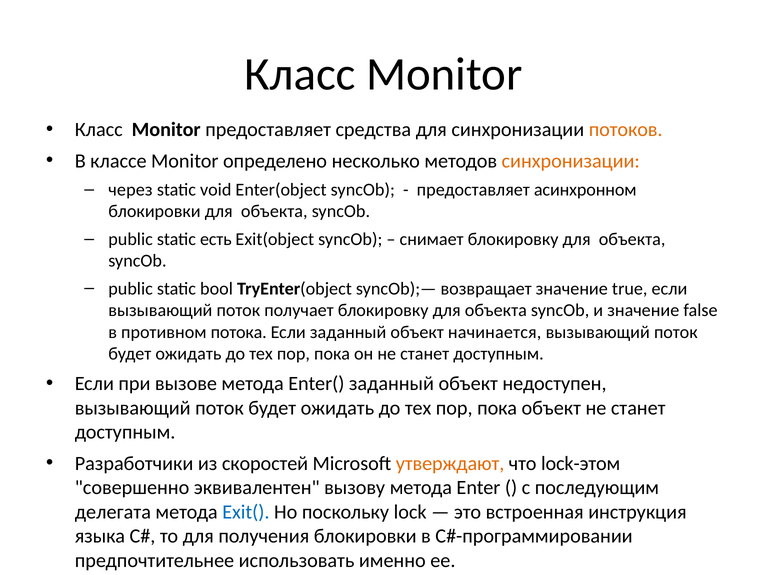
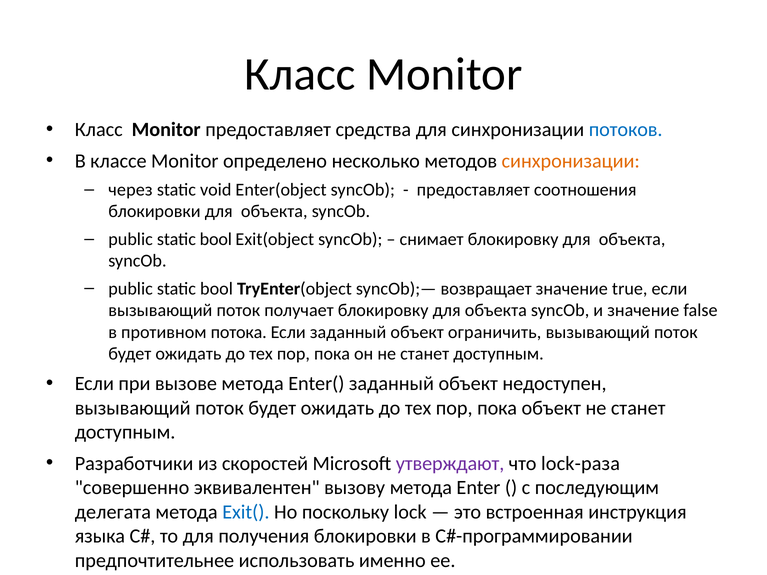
потоков colour: orange -> blue (626, 130)
асинхронном: асинхронном -> соотношения (585, 190)
есть: есть -> bool (216, 239)
начинается: начинается -> ограничить (495, 332)
утверждают colour: orange -> purple (450, 464)
lock-этом: lock-этом -> lock-раза (581, 464)
